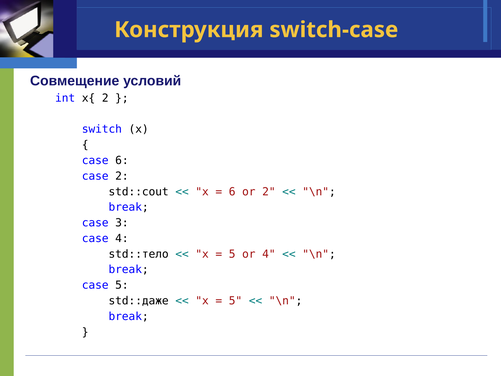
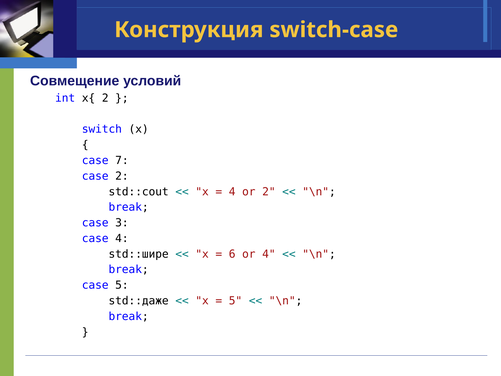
case 6: 6 -> 7 (122, 160)
6: 6 -> 4 (232, 192)
std::тело: std::тело -> std::шире (139, 254)
5: 5 -> 6 (232, 254)
